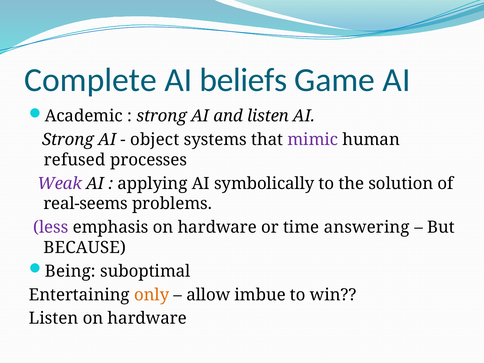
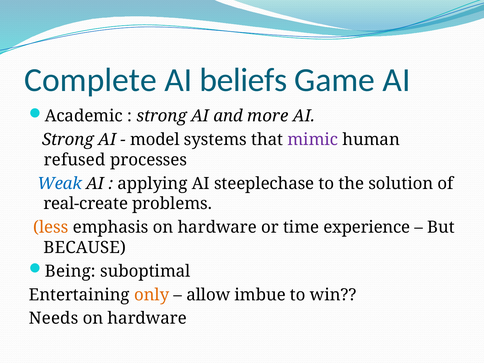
and listen: listen -> more (268, 116)
object: object -> model (155, 140)
Weak colour: purple -> blue (60, 184)
symbolically: symbolically -> steeplechase (264, 184)
real-seems: real-seems -> real-create (86, 204)
less colour: purple -> orange (51, 227)
answering: answering -> experience (367, 227)
Listen: Listen -> Needs (54, 318)
